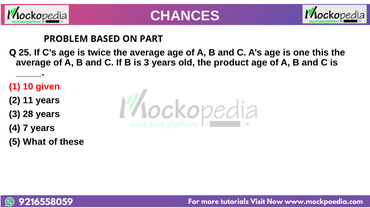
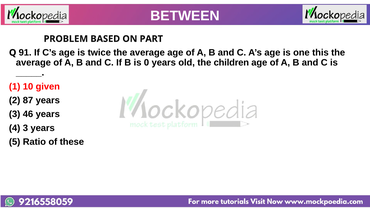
CHANCES: CHANCES -> BETWEEN (185, 16)
25: 25 -> 91 (25, 53)
is 3: 3 -> 0 (147, 63)
product: product -> children (231, 63)
11: 11 -> 87 (28, 100)
28: 28 -> 46 (28, 114)
4 7: 7 -> 3 (25, 128)
What: What -> Ratio (34, 142)
